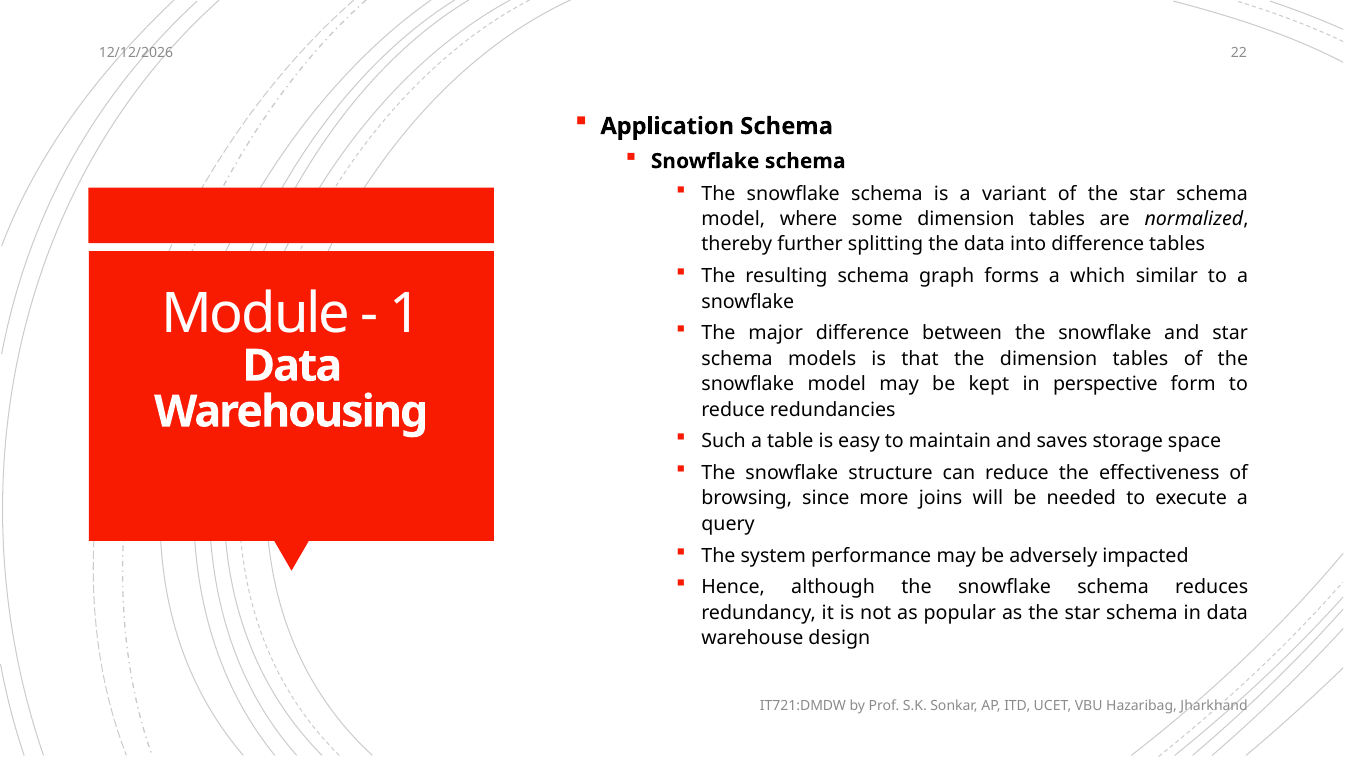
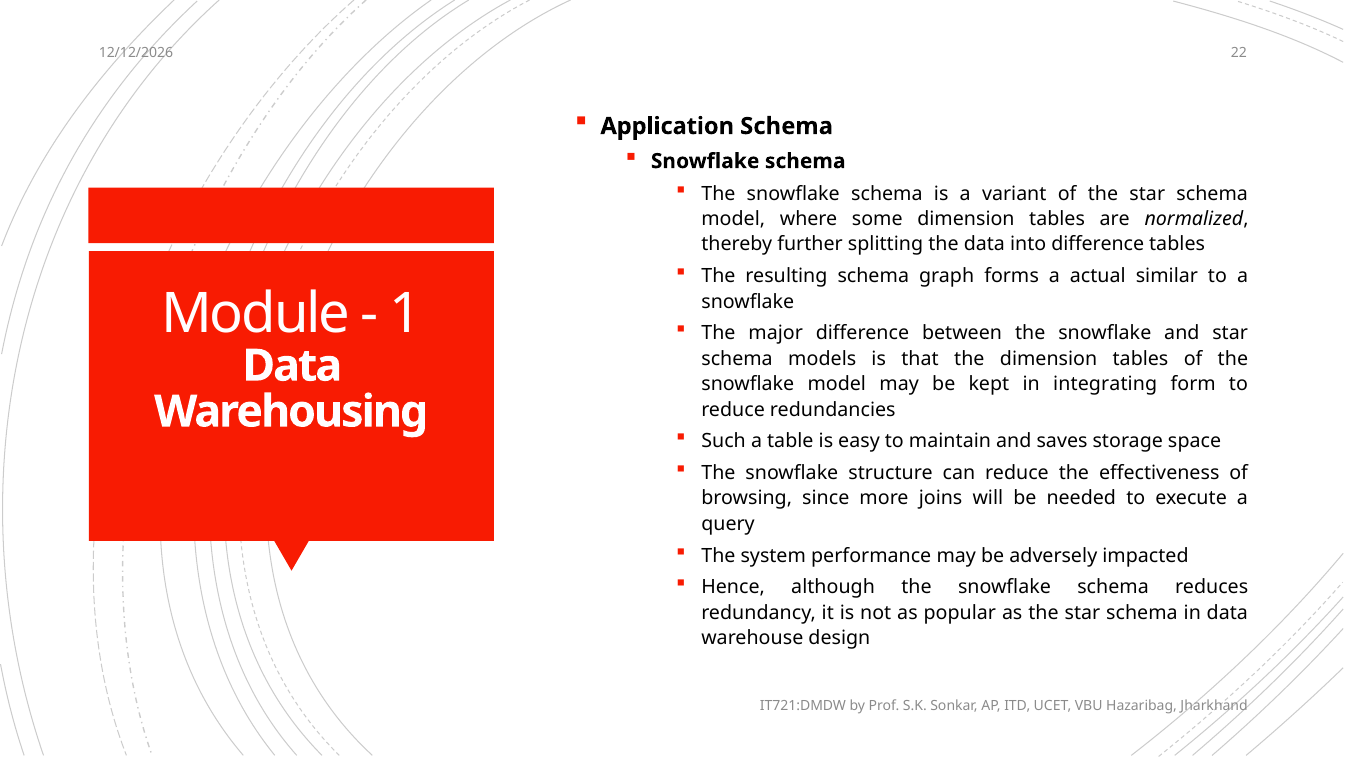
which: which -> actual (1098, 276)
perspective: perspective -> integrating (1105, 384)
